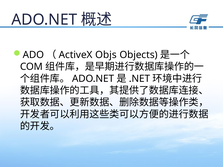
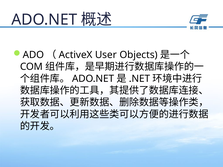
Objs: Objs -> User (106, 55)
